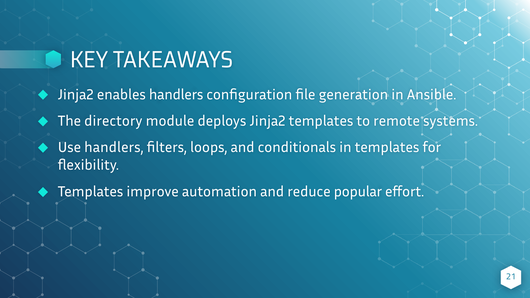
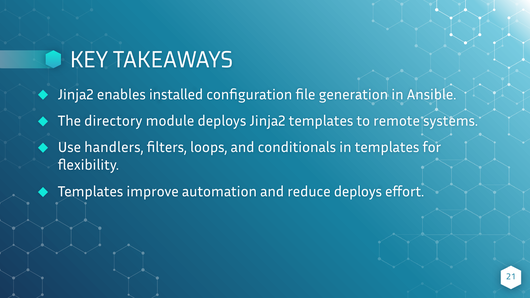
enables handlers: handlers -> installed (176, 95)
reduce popular: popular -> deploys (358, 192)
